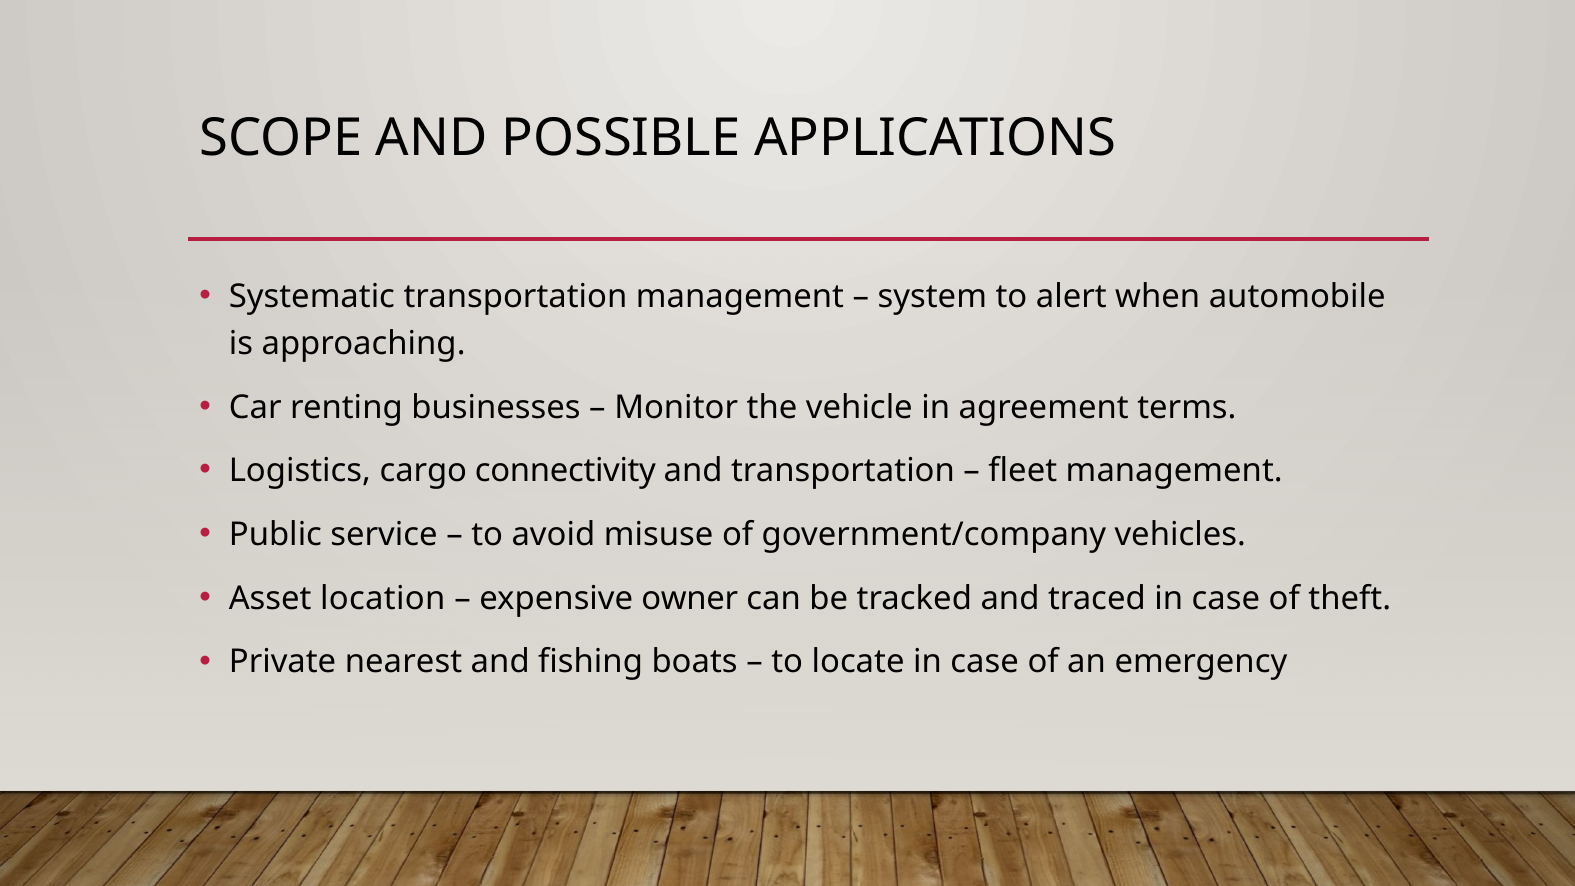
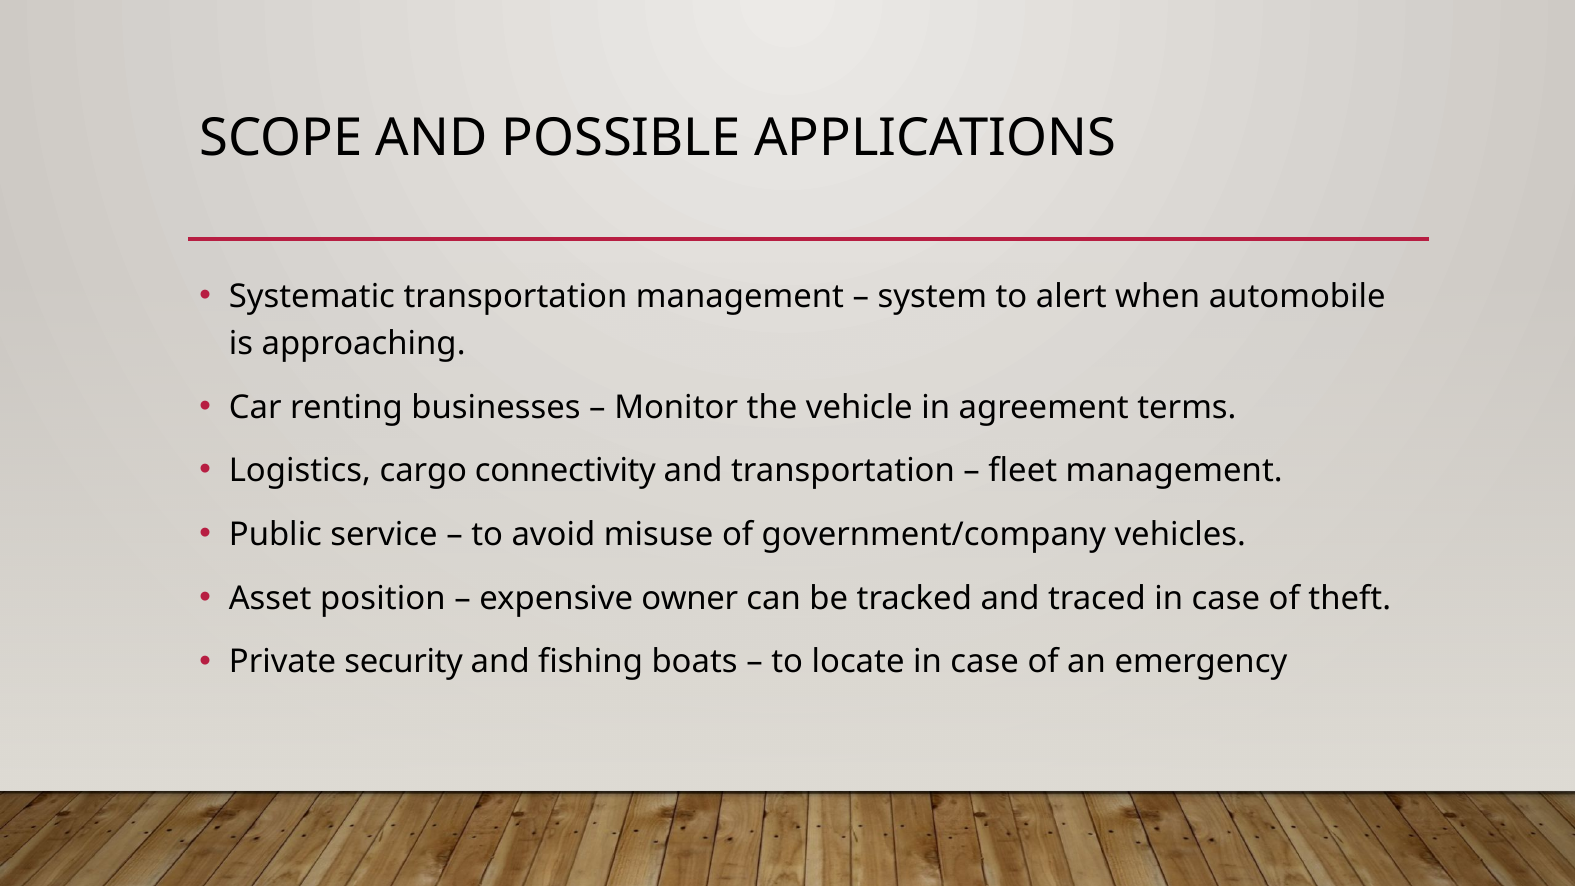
location: location -> position (383, 598)
nearest: nearest -> security (404, 662)
